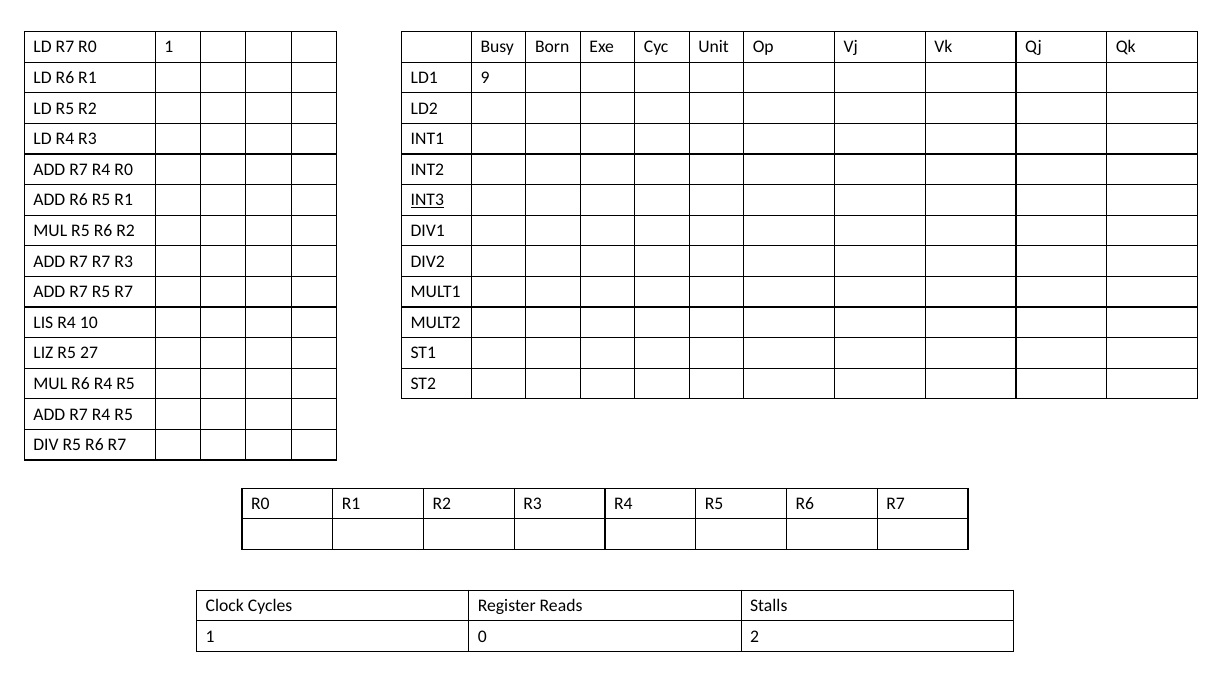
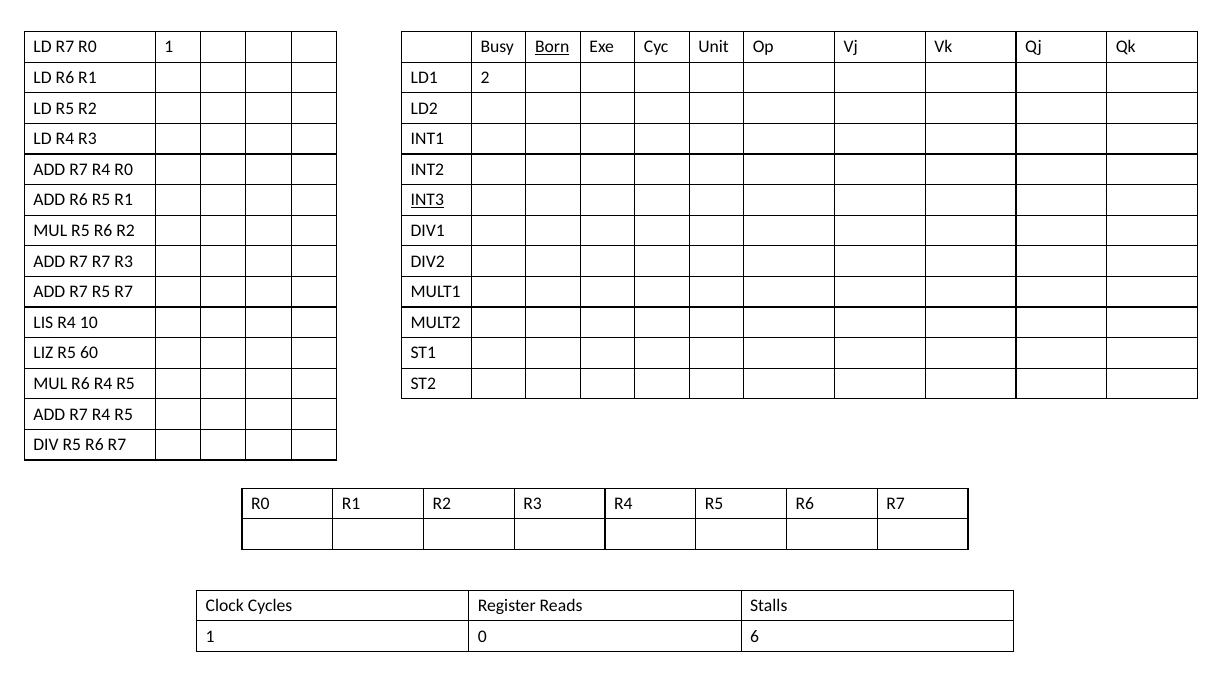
Born underline: none -> present (552, 47)
9: 9 -> 2 (485, 78)
27: 27 -> 60 (89, 353)
2: 2 -> 6 (755, 636)
